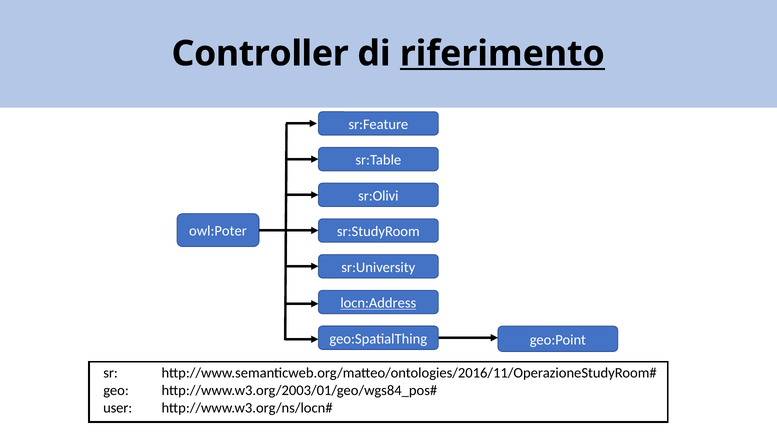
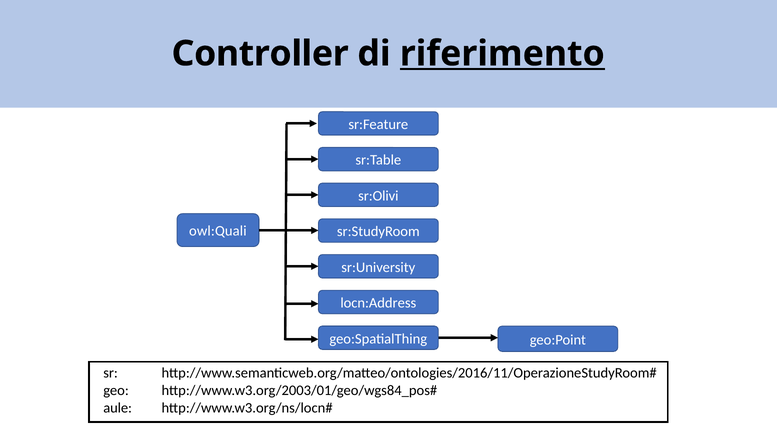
owl:Poter: owl:Poter -> owl:Quali (218, 231)
locn:Address underline: present -> none (378, 303)
user: user -> aule (118, 408)
